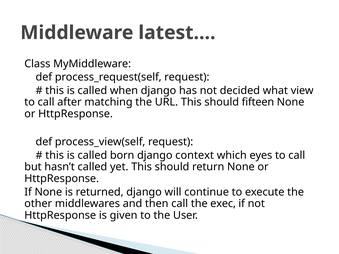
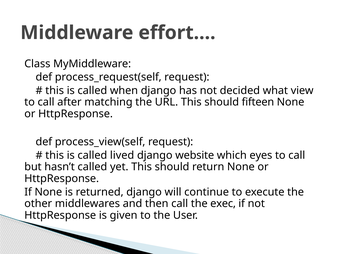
latest…: latest… -> effort… (177, 33)
born: born -> lived (122, 155)
context: context -> website (195, 155)
